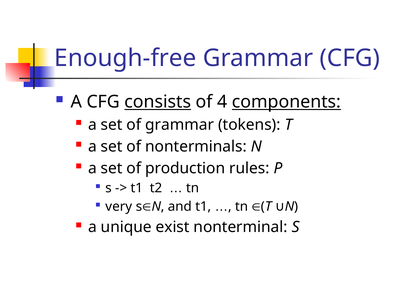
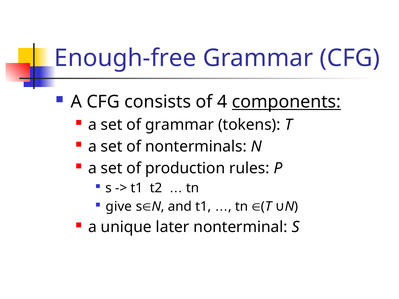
consists underline: present -> none (158, 102)
very: very -> give (119, 207)
exist: exist -> later (173, 227)
